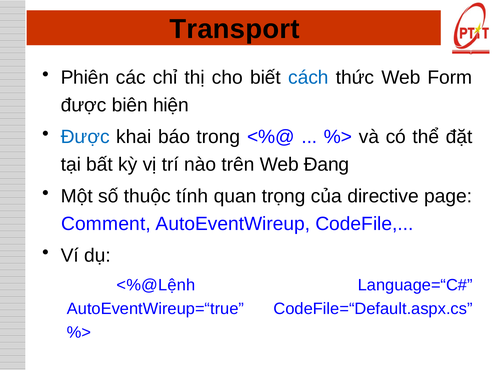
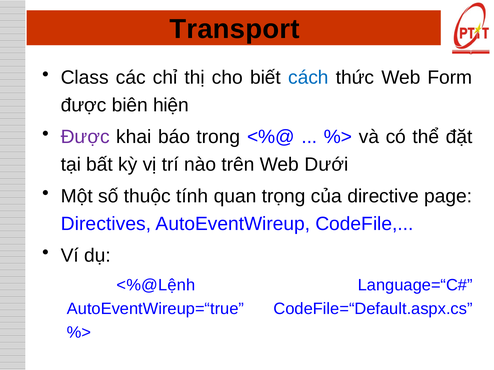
Phiên: Phiên -> Class (85, 78)
Được colour: blue -> purple (85, 137)
Đang: Đang -> Dưới (326, 165)
Comment: Comment -> Directives (106, 224)
